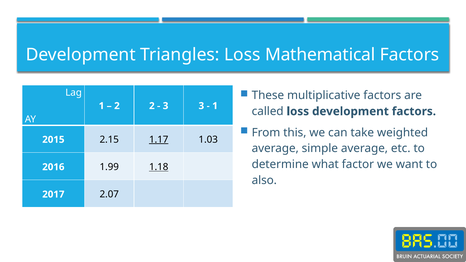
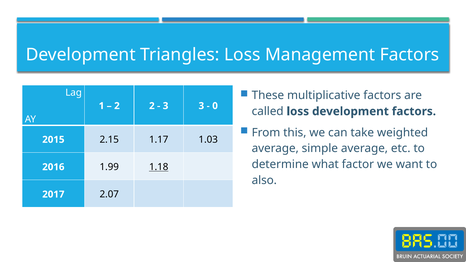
Mathematical: Mathematical -> Management (320, 55)
1: 1 -> 0 (215, 106)
1.17 underline: present -> none (159, 140)
